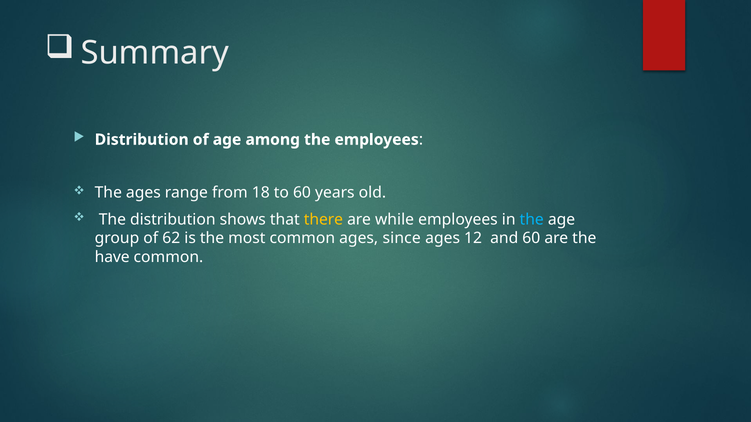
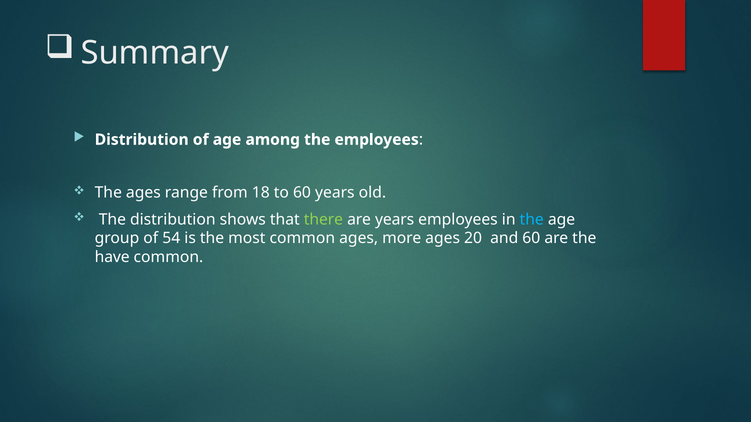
there colour: yellow -> light green (323, 220)
are while: while -> years (395, 220)
62: 62 -> 54 (171, 238)
since: since -> more (402, 238)
12: 12 -> 20 (473, 238)
